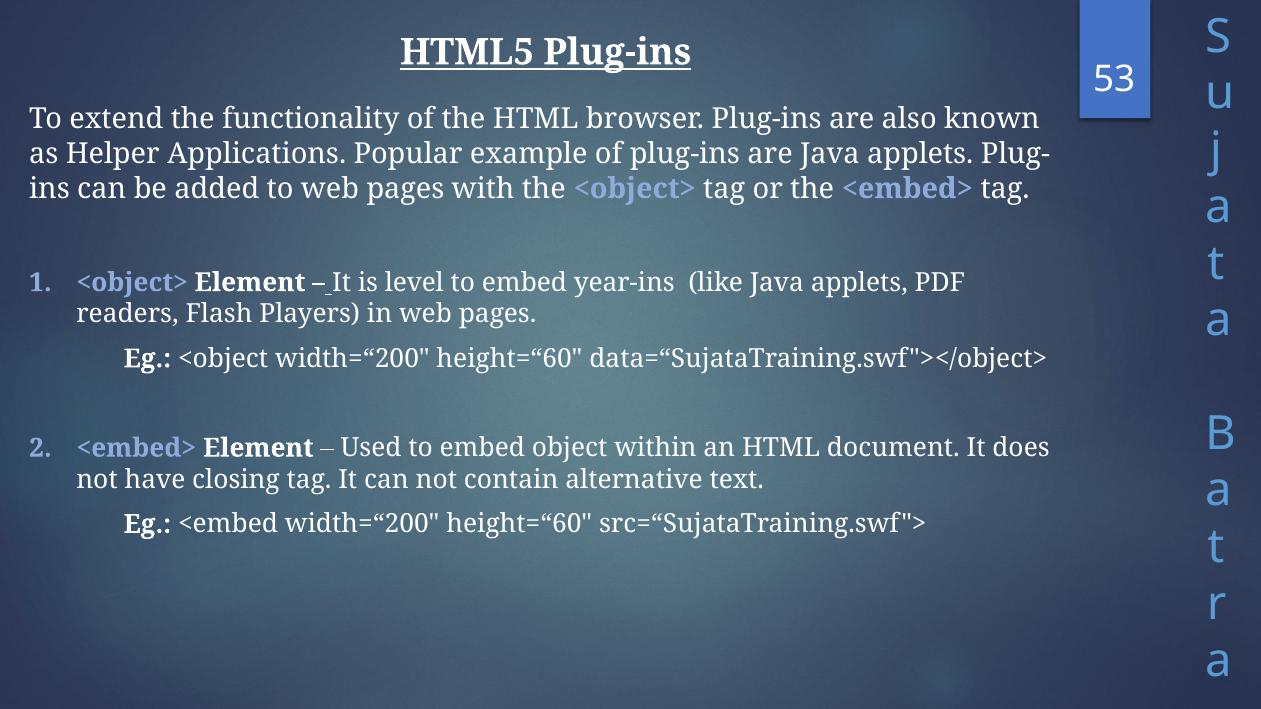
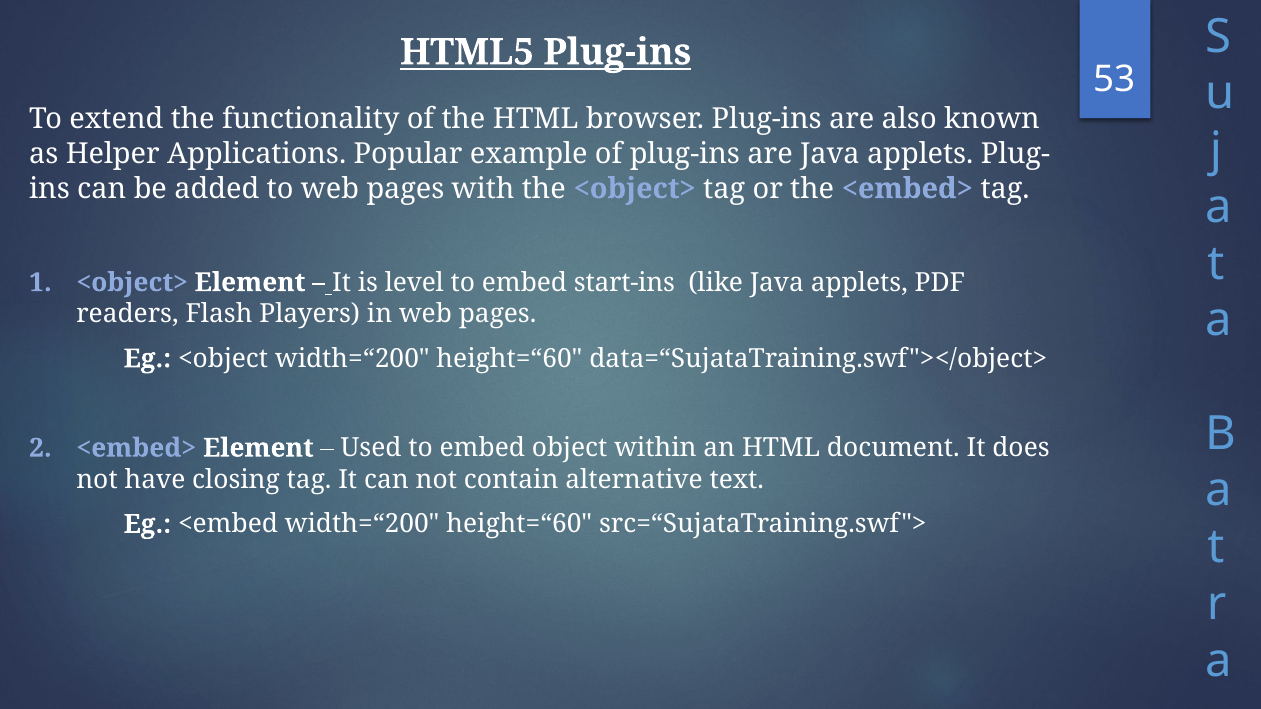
year-ins: year-ins -> start-ins (624, 283)
